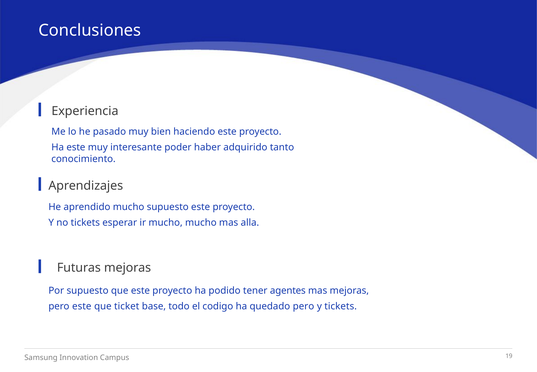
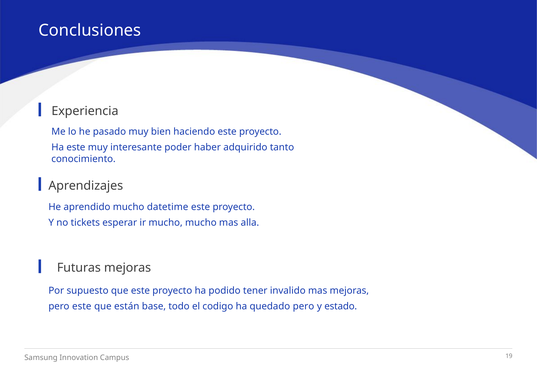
mucho supuesto: supuesto -> datetime (168, 207)
agentes: agentes -> invalido (288, 291)
ticket: ticket -> están (127, 306)
y tickets: tickets -> estado (341, 306)
